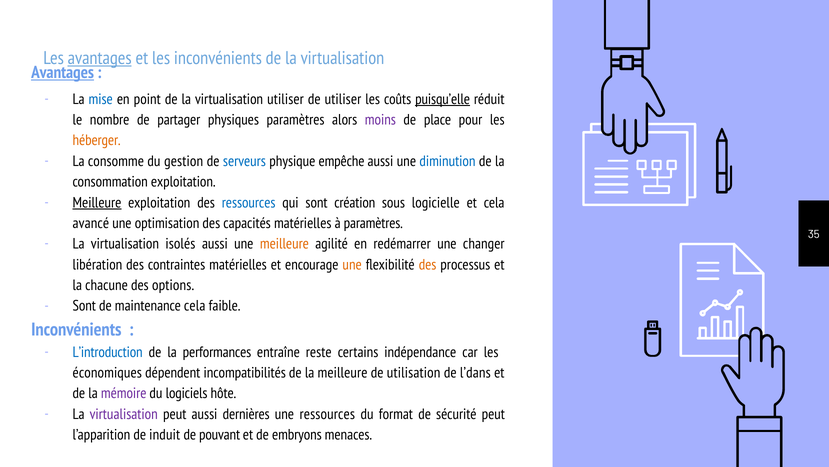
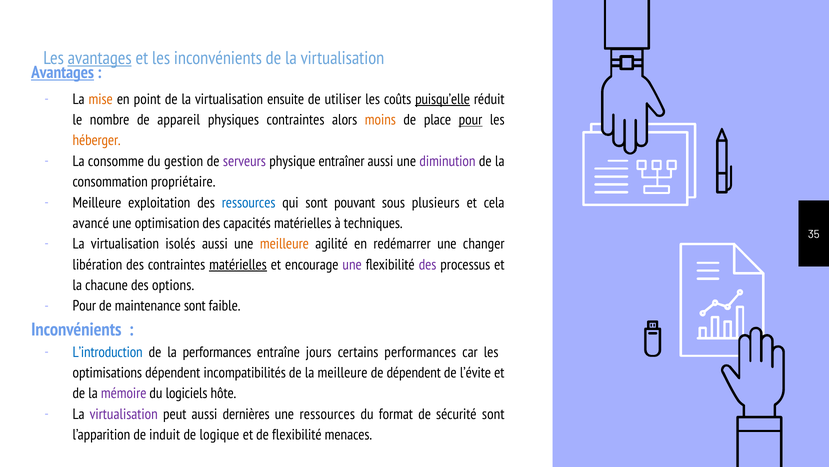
mise colour: blue -> orange (101, 99)
virtualisation utiliser: utiliser -> ensuite (286, 99)
partager: partager -> appareil (179, 120)
physiques paramètres: paramètres -> contraintes (296, 120)
moins colour: purple -> orange (380, 120)
pour underline: none -> present (470, 120)
serveurs colour: blue -> purple (244, 161)
empêche: empêche -> entraîner (342, 161)
diminution colour: blue -> purple (447, 161)
consommation exploitation: exploitation -> propriétaire (183, 182)
Meilleure underline: present -> none (97, 202)
création: création -> pouvant (355, 202)
logicielle: logicielle -> plusieurs (436, 202)
à paramètres: paramètres -> techniques (373, 223)
matérielles underline: none -> present (238, 264)
une colour: orange -> purple (352, 264)
des colour: orange -> purple (428, 264)
Sont: Sont -> Pour (84, 306)
maintenance cela: cela -> sont (195, 306)
reste: reste -> jours (319, 352)
certains indépendance: indépendance -> performances (420, 352)
économiques: économiques -> optimisations (107, 372)
de utilisation: utilisation -> dépendent (414, 372)
l’dans: l’dans -> l’évite (475, 372)
sécurité peut: peut -> sont (493, 414)
pouvant: pouvant -> logique (219, 434)
de embryons: embryons -> flexibilité (297, 434)
